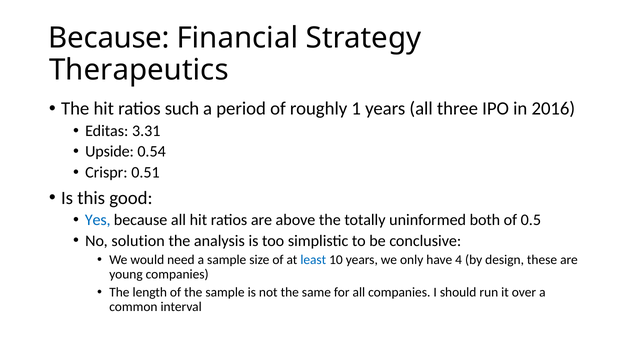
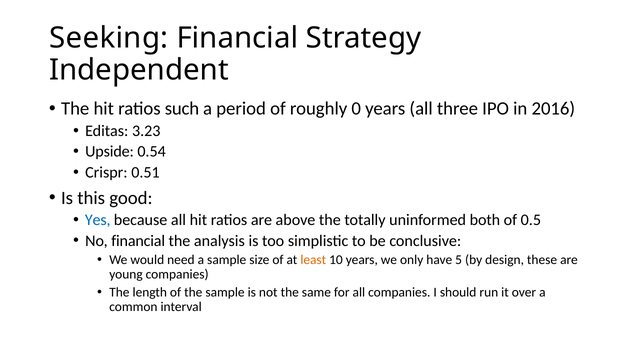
Because: Because -> Seeking (109, 38)
Therapeutics: Therapeutics -> Independent (139, 70)
1: 1 -> 0 (356, 109)
3.31: 3.31 -> 3.23 (146, 131)
No solution: solution -> financial (138, 241)
least colour: blue -> orange (313, 260)
4: 4 -> 5 (459, 260)
